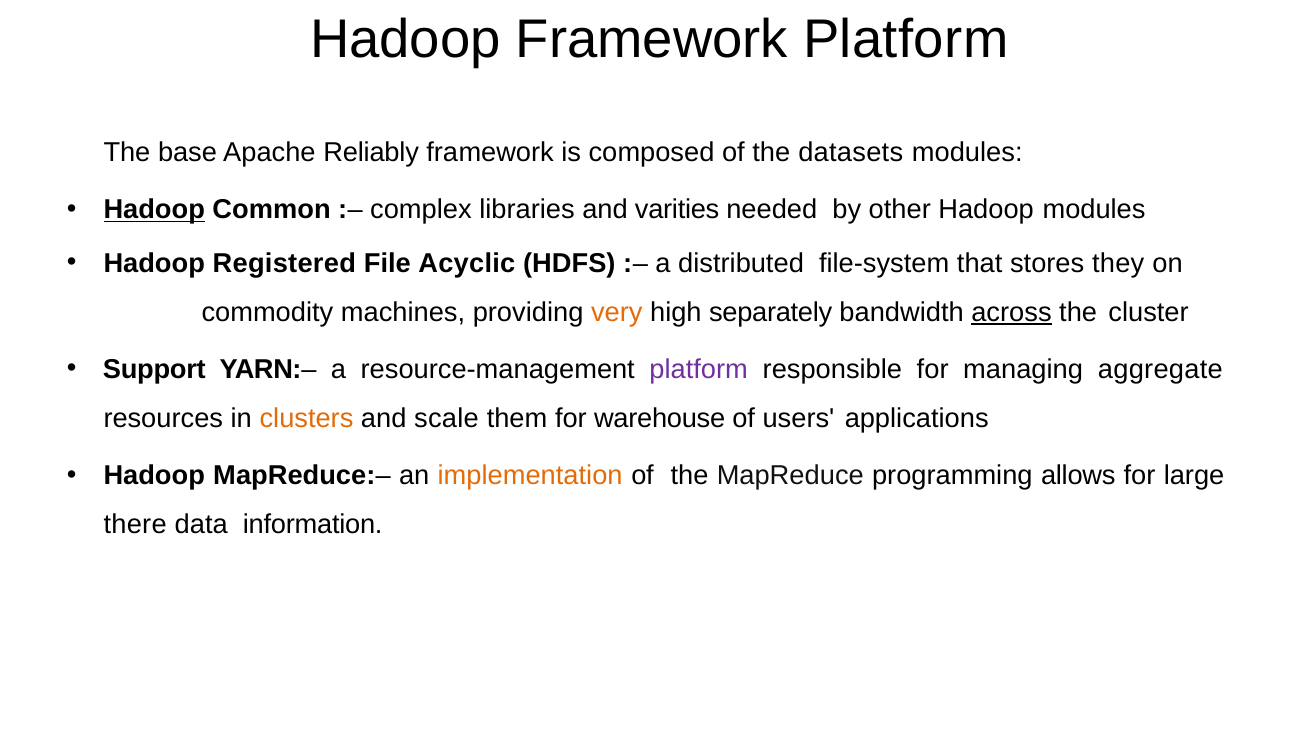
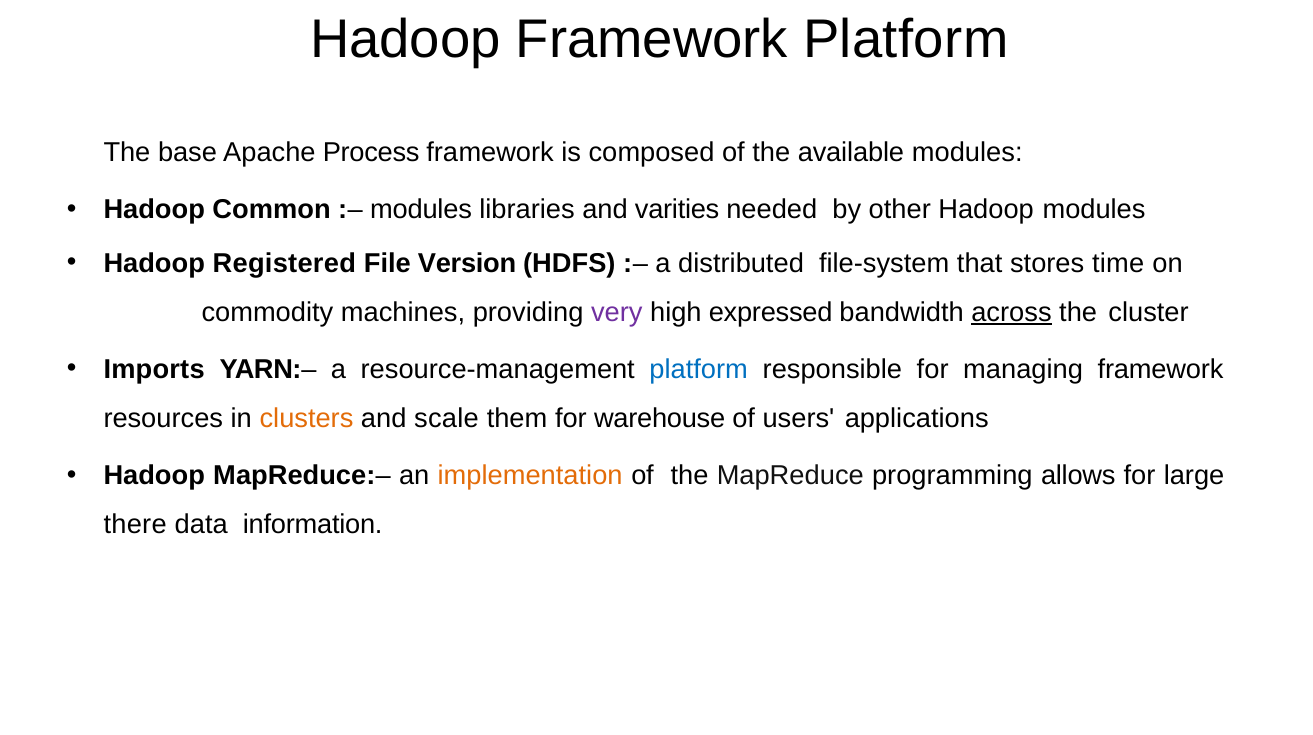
Reliably: Reliably -> Process (371, 153)
datasets: datasets -> available (851, 153)
Hadoop underline: present -> none (154, 210)
complex: complex -> modules (421, 210)
Acyclic: Acyclic -> Version (467, 263)
they: they -> time (1118, 263)
very colour: orange -> purple (617, 312)
separately: separately -> expressed (771, 312)
Support: Support -> Imports (154, 369)
platform colour: purple -> blue (699, 369)
managing aggregate: aggregate -> framework (1161, 369)
